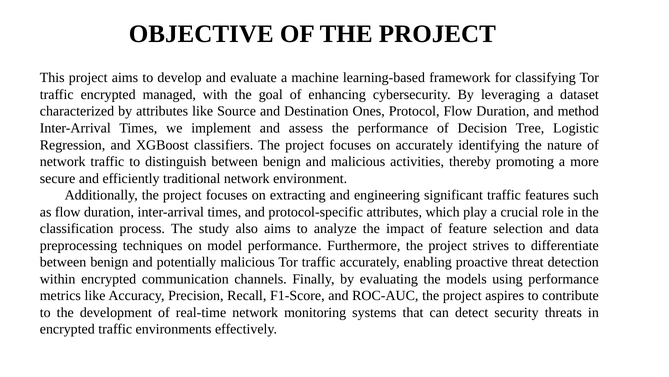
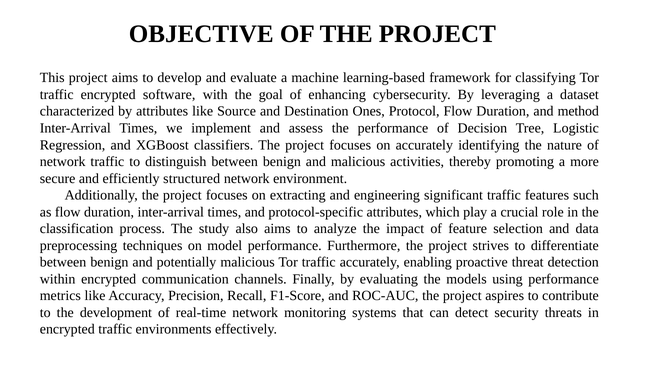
managed: managed -> software (169, 94)
traditional: traditional -> structured (192, 178)
